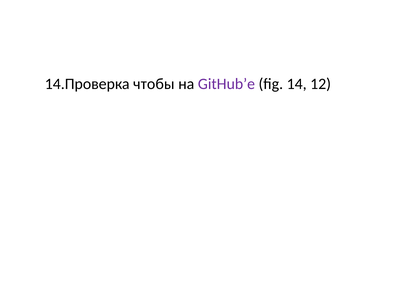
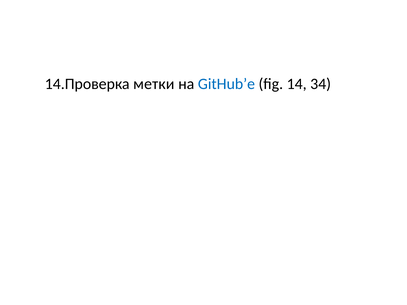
чтобы: чтобы -> метки (154, 84)
GitHub’е colour: purple -> blue (226, 84)
12: 12 -> 34 (321, 84)
